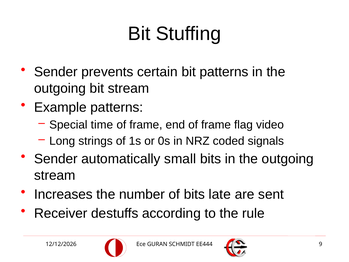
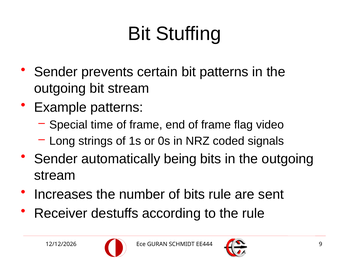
small: small -> being (180, 159)
bits late: late -> rule (220, 194)
